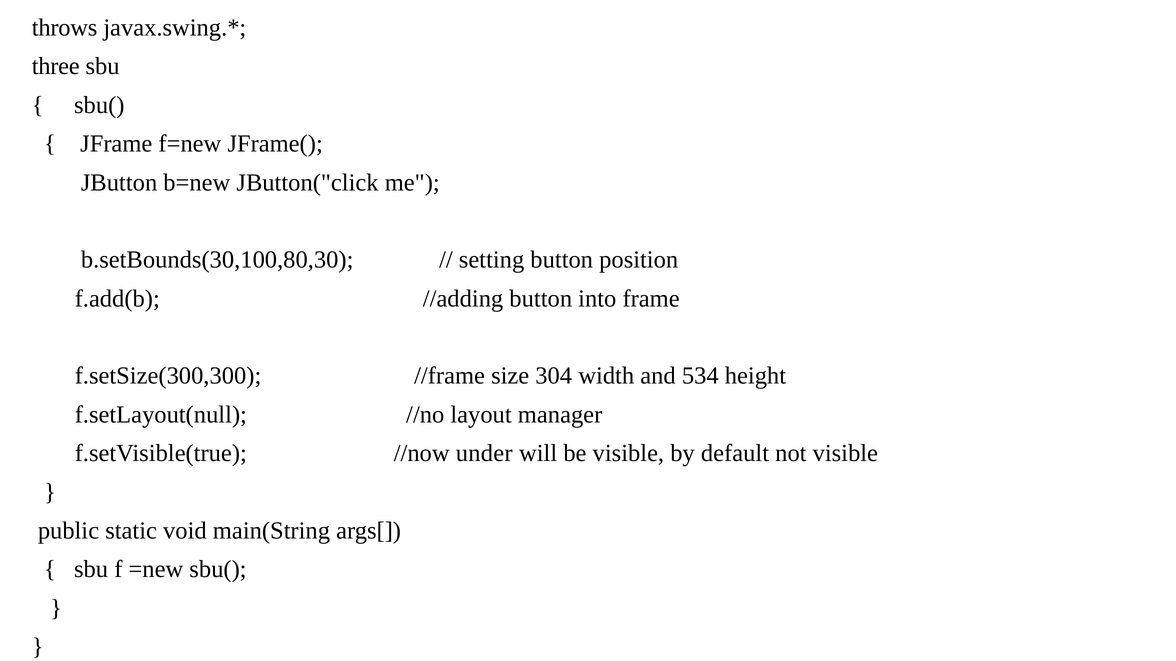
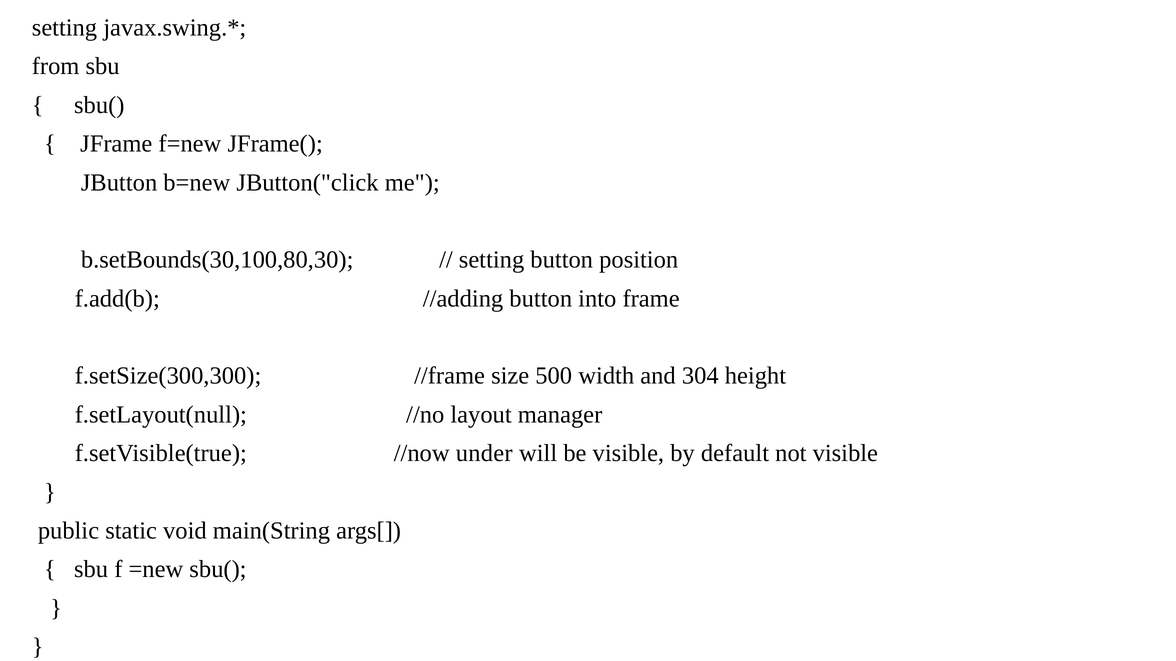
throws: throws -> setting (64, 28)
three: three -> from (56, 66)
304: 304 -> 500 (554, 376)
534: 534 -> 304 (700, 376)
